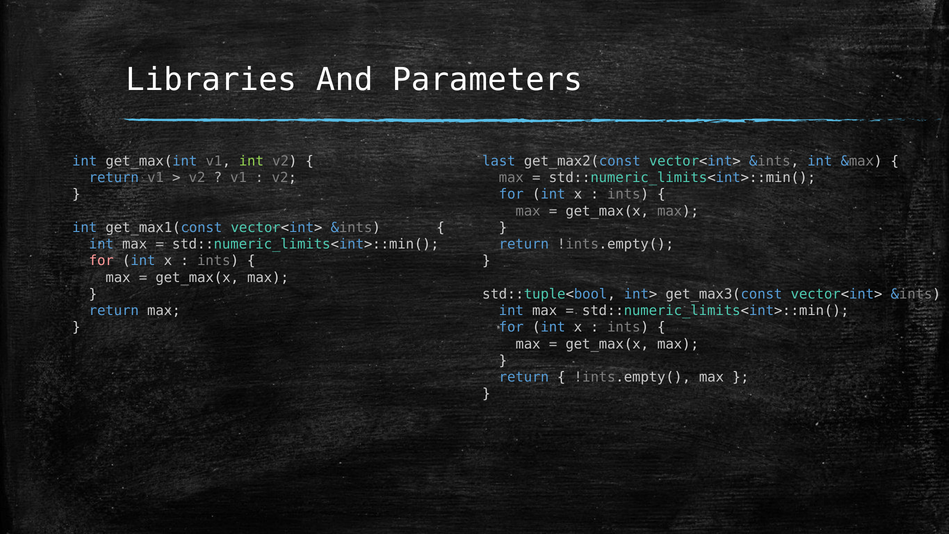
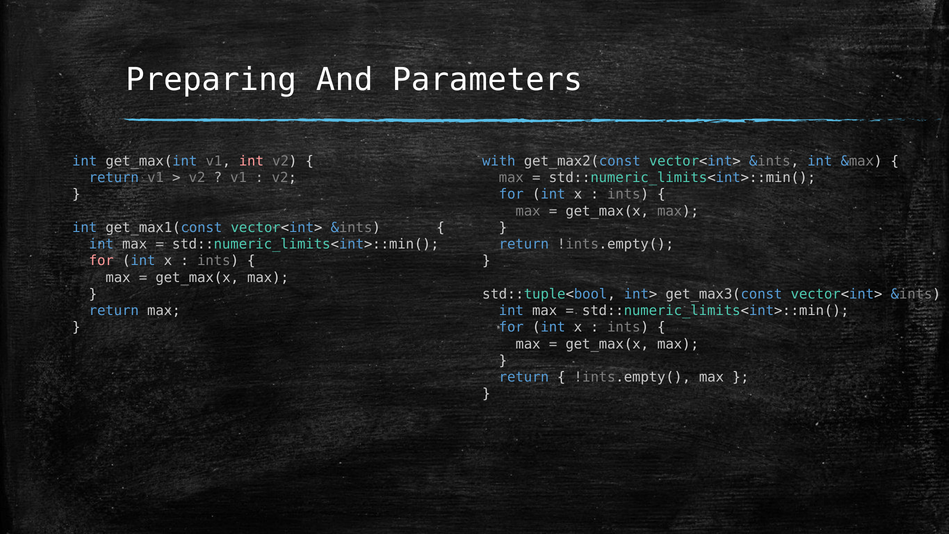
Libraries: Libraries -> Preparing (211, 80)
int colour: light green -> pink (251, 161)
last: last -> with (499, 161)
